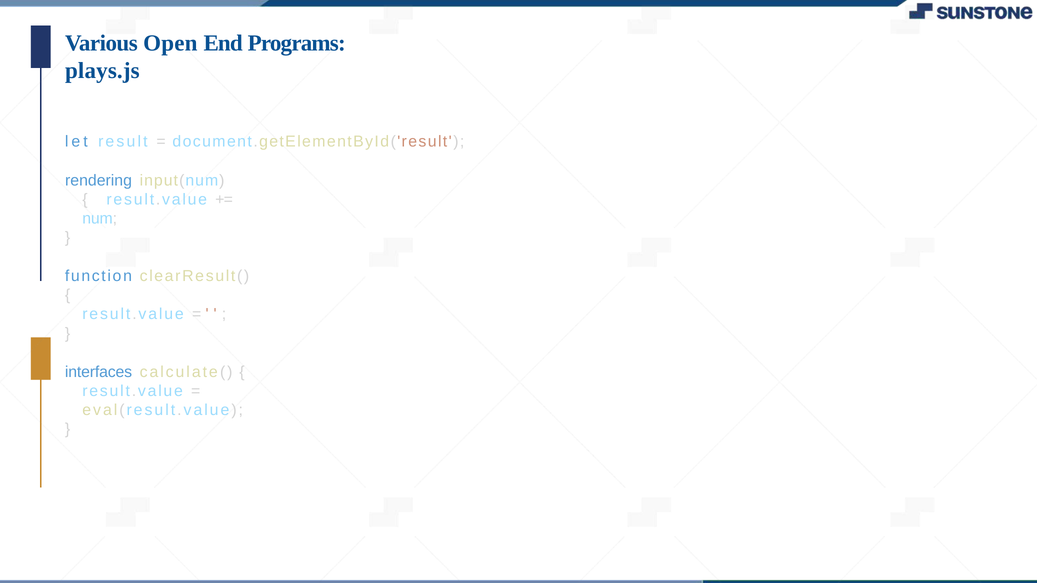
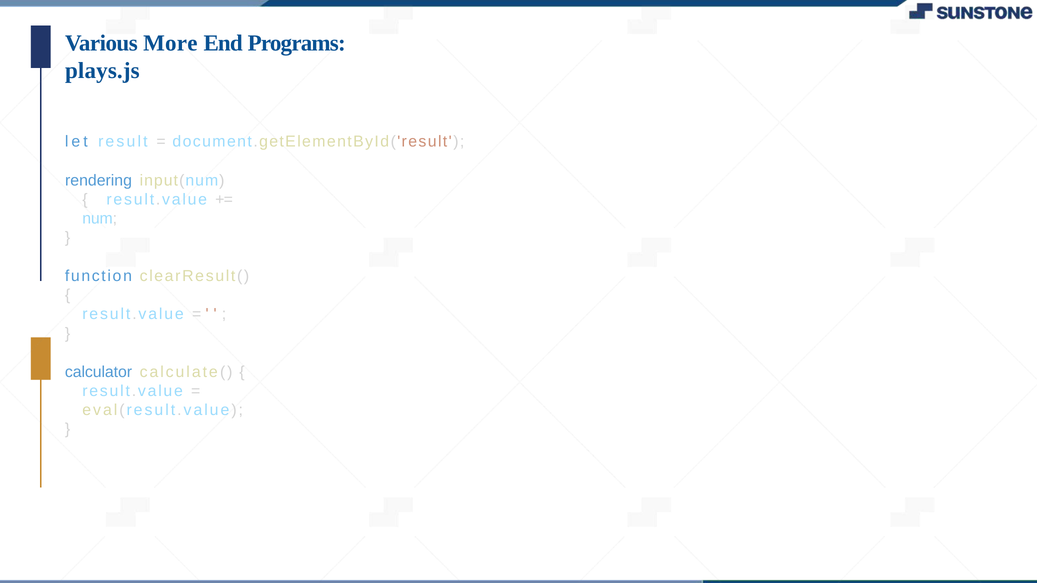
Open: Open -> More (170, 43)
interfaces: interfaces -> calculator (99, 372)
